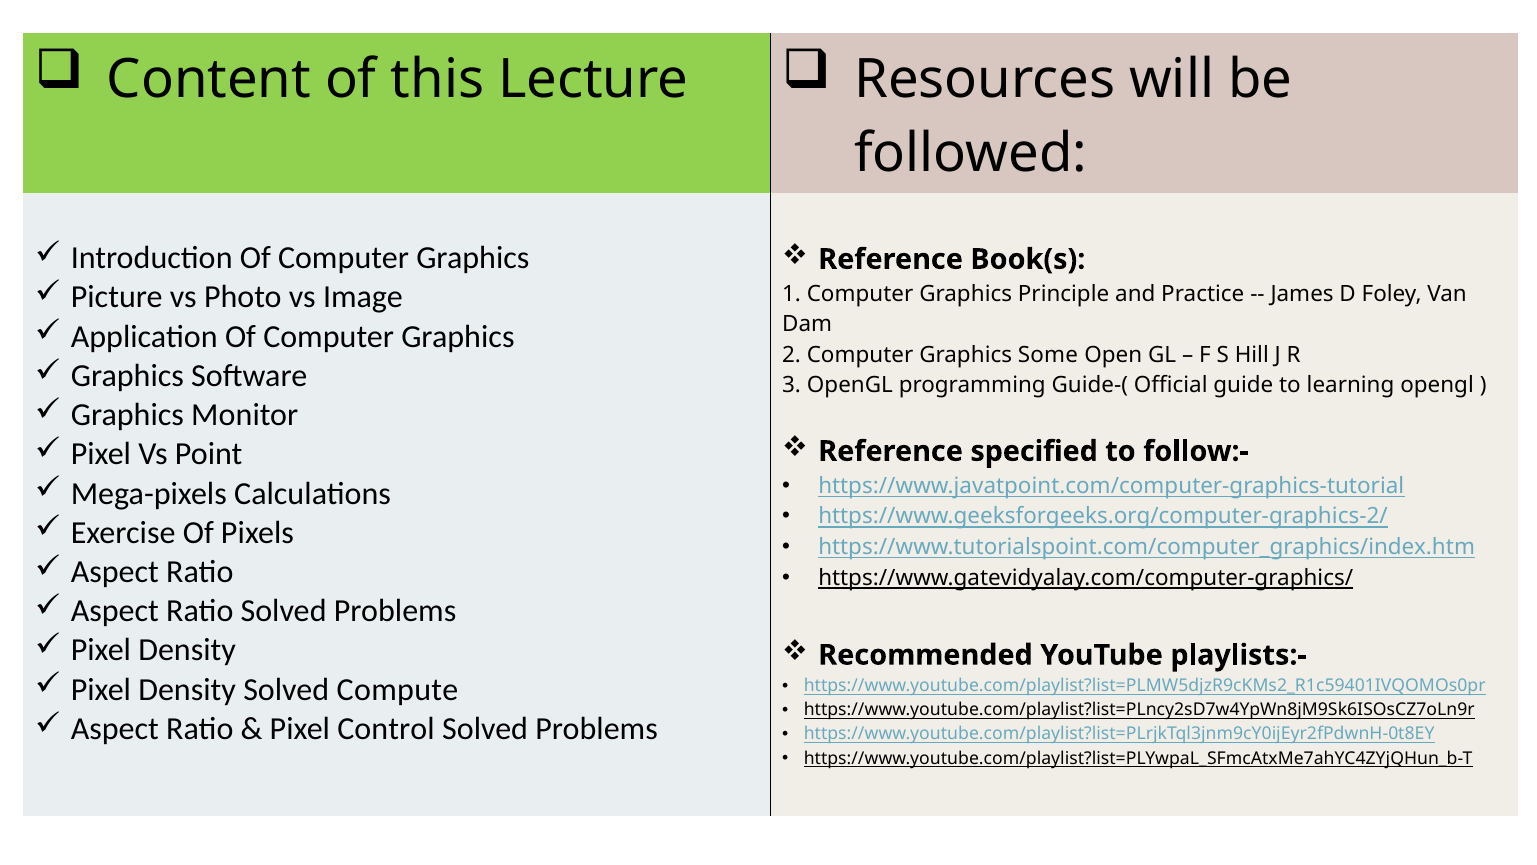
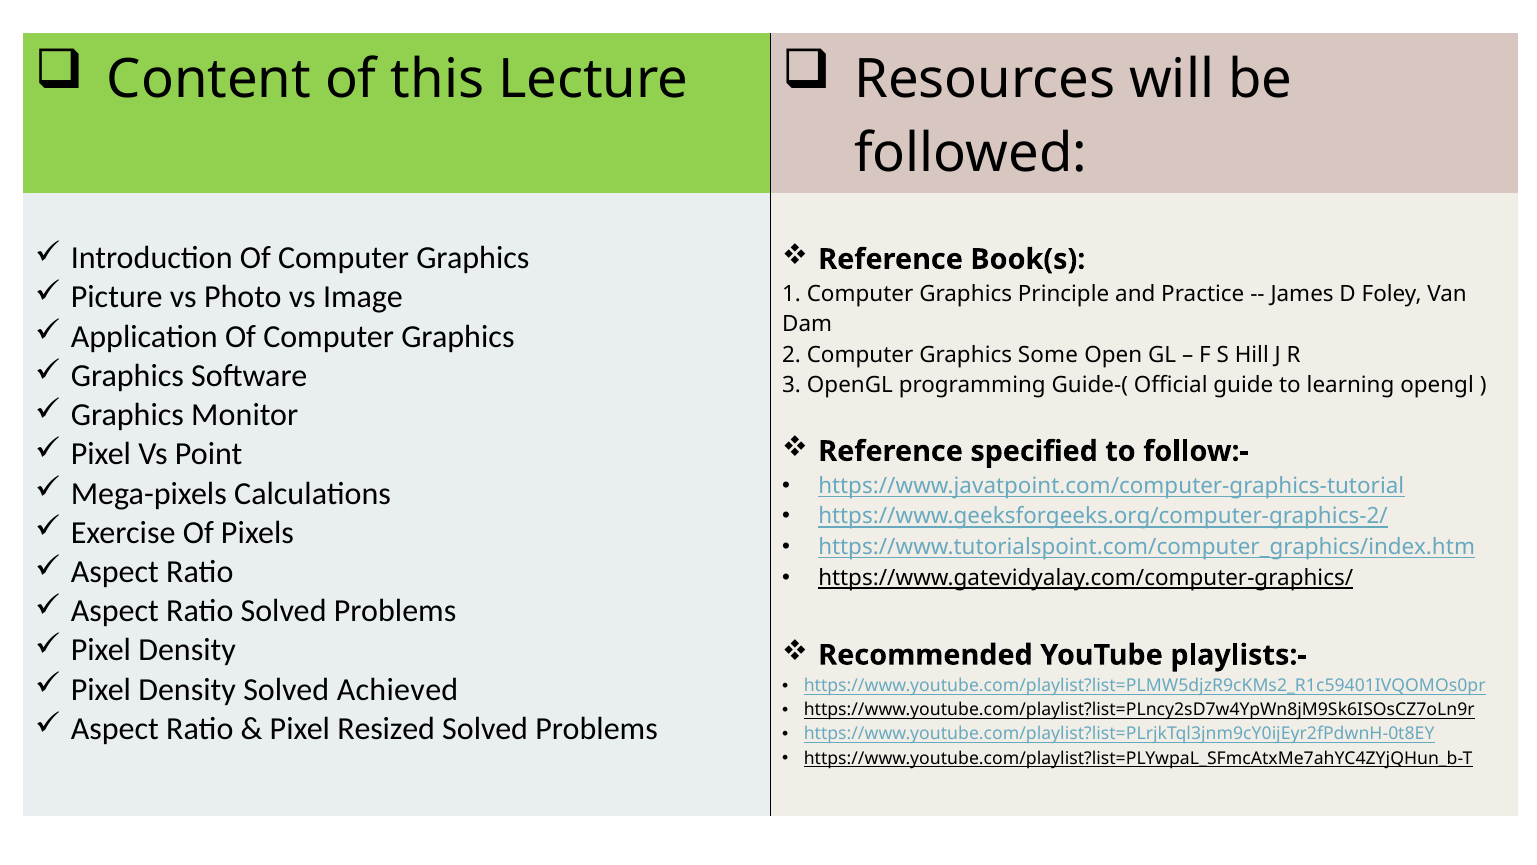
Compute: Compute -> Achieved (398, 689)
Control: Control -> Resized (386, 728)
